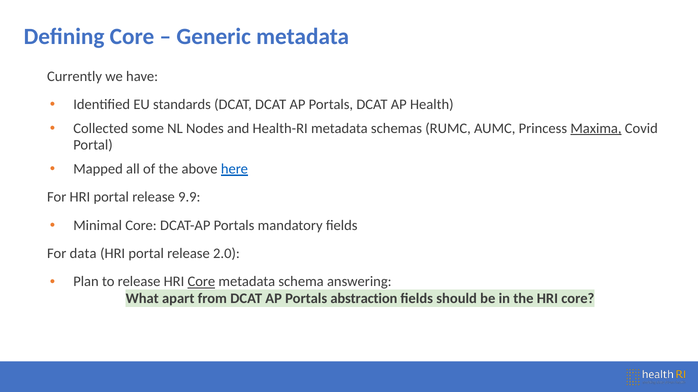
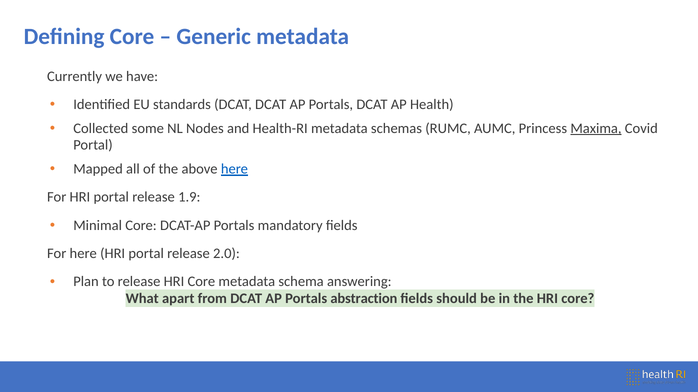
9.9: 9.9 -> 1.9 (189, 198)
For data: data -> here (83, 254)
Core underline: present -> none (201, 282)
